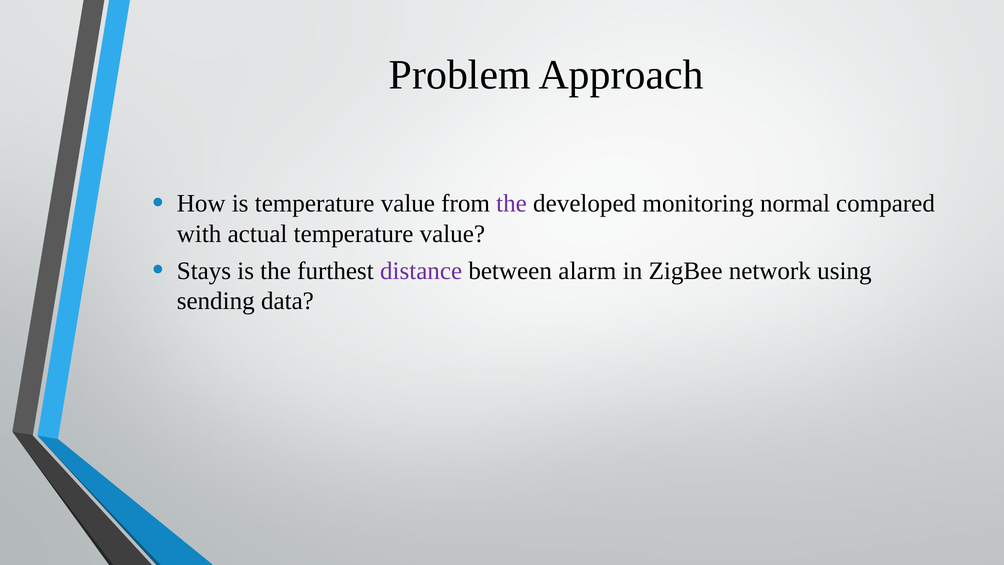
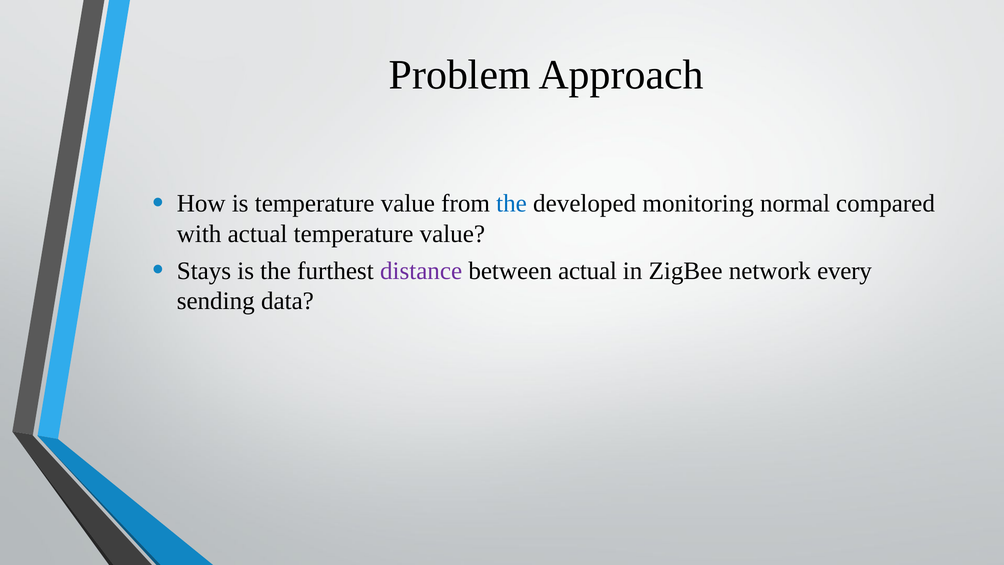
the colour: purple -> blue (512, 204)
between alarm: alarm -> actual (588, 271)
using: using -> every (845, 271)
